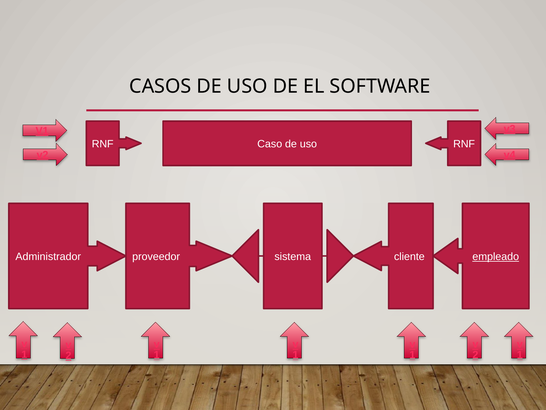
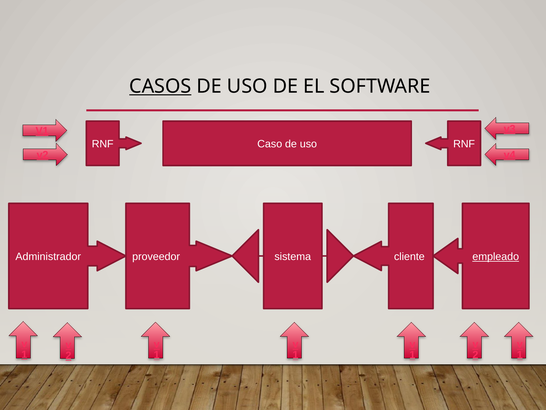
CASOS underline: none -> present (160, 86)
